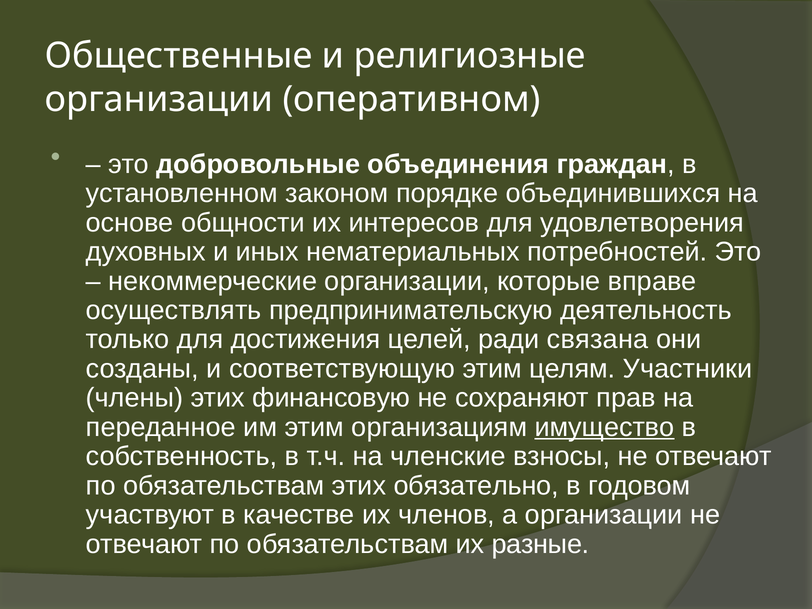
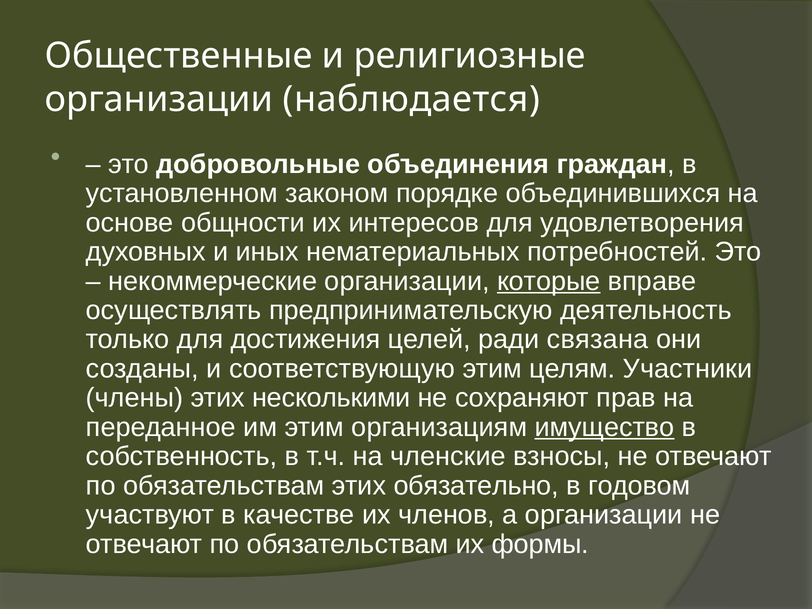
оперативном: оперативном -> наблюдается (411, 99)
которые underline: none -> present (549, 281)
финансовую: финансовую -> несколькими (331, 398)
разные: разные -> формы (540, 544)
